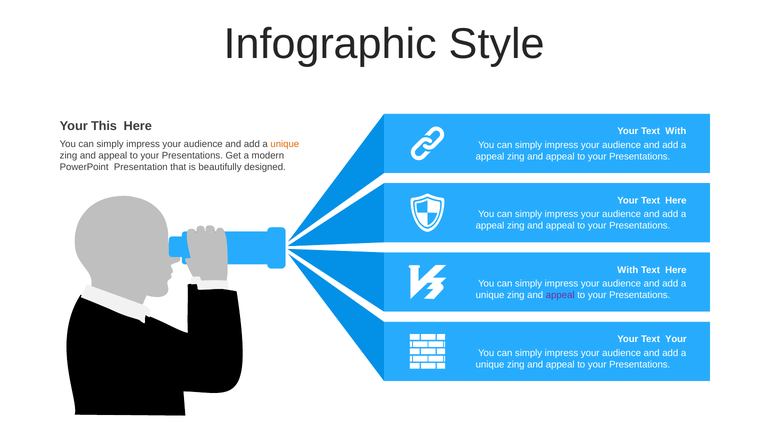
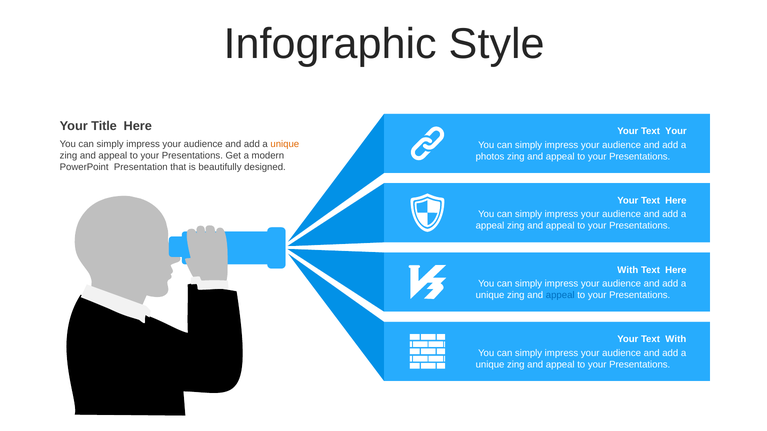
This: This -> Title (104, 126)
Text With: With -> Your (676, 131)
appeal: appeal -> photos (490, 157)
appeal colour: purple -> blue (560, 295)
Text Your: Your -> With (676, 340)
